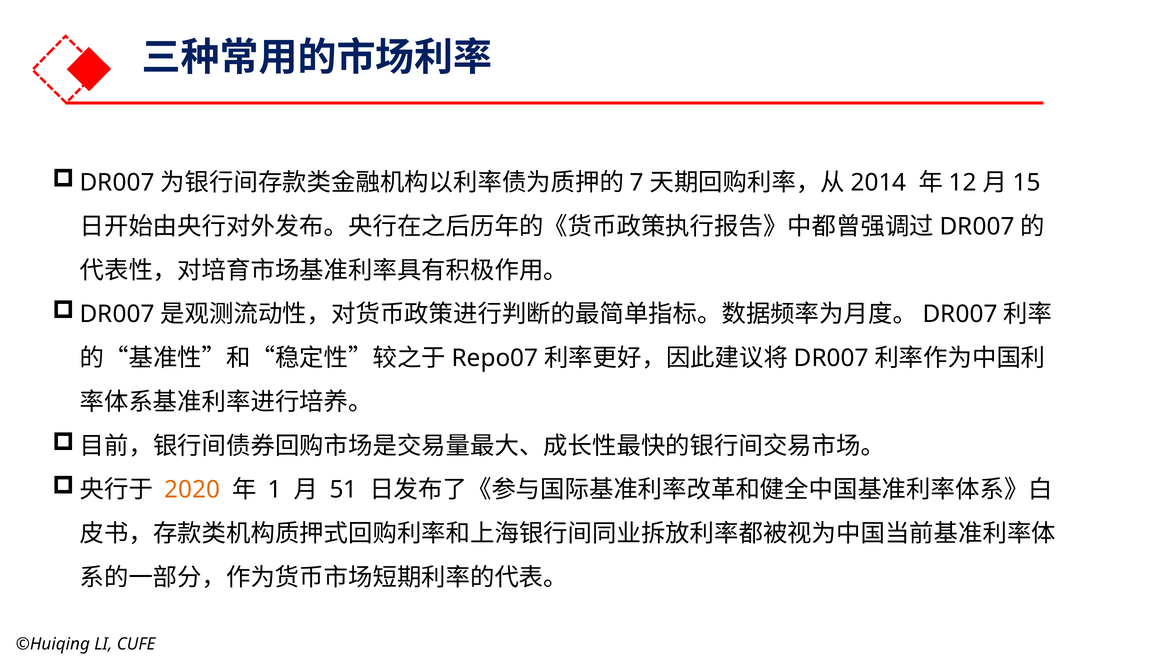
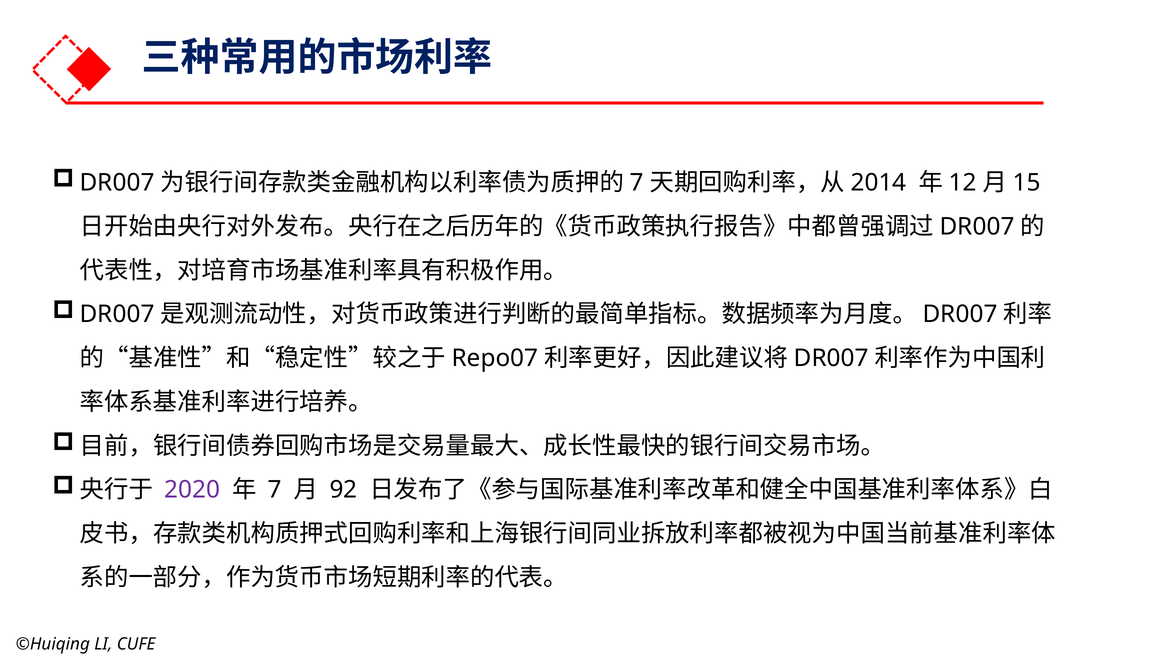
2020 colour: orange -> purple (192, 489)
1: 1 -> 7 (275, 489)
51: 51 -> 92 (343, 489)
